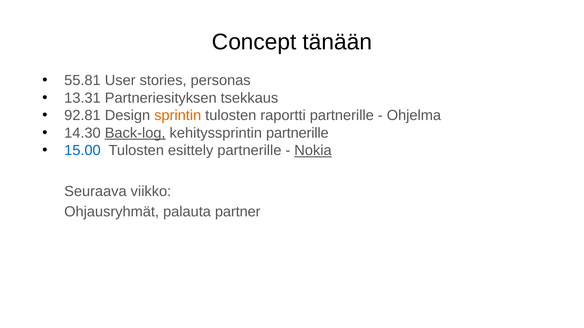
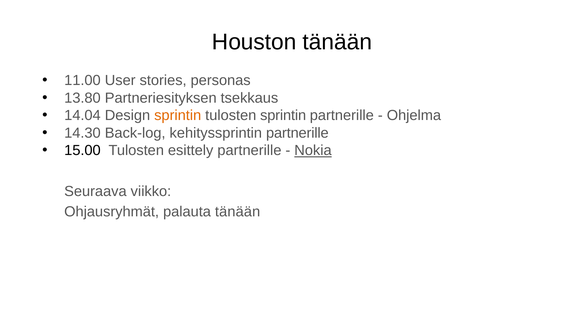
Concept: Concept -> Houston (254, 42)
55.81: 55.81 -> 11.00 (82, 81)
13.31: 13.31 -> 13.80 (82, 98)
92.81: 92.81 -> 14.04 (82, 116)
tulosten raportti: raportti -> sprintin (283, 116)
Back-log underline: present -> none (135, 133)
15.00 colour: blue -> black (82, 151)
palauta partner: partner -> tänään (238, 212)
